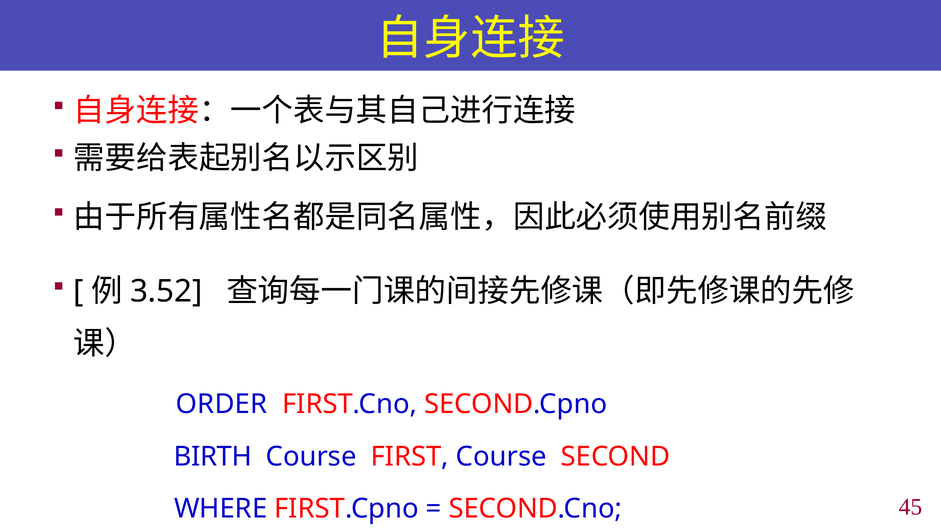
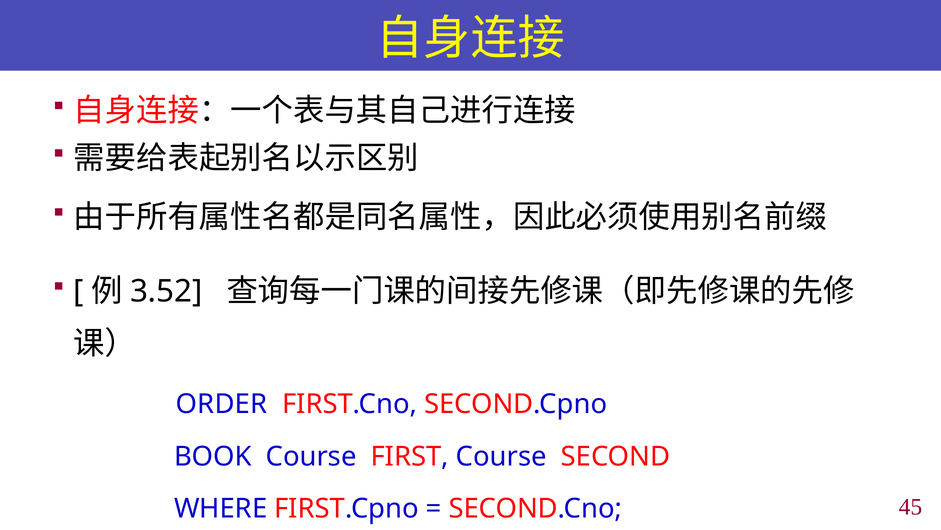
BIRTH: BIRTH -> BOOK (213, 456)
